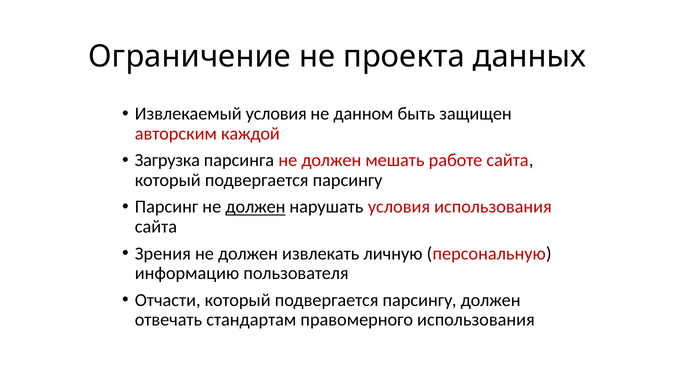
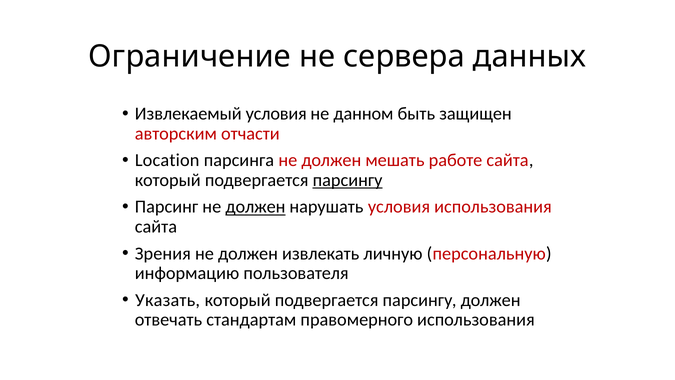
проекта: проекта -> сервера (404, 57)
каждой: каждой -> отчасти (250, 134)
Загрузка: Загрузка -> Location (167, 160)
парсингу underline: none -> present (348, 180)
Отчасти: Отчасти -> Указать (168, 300)
